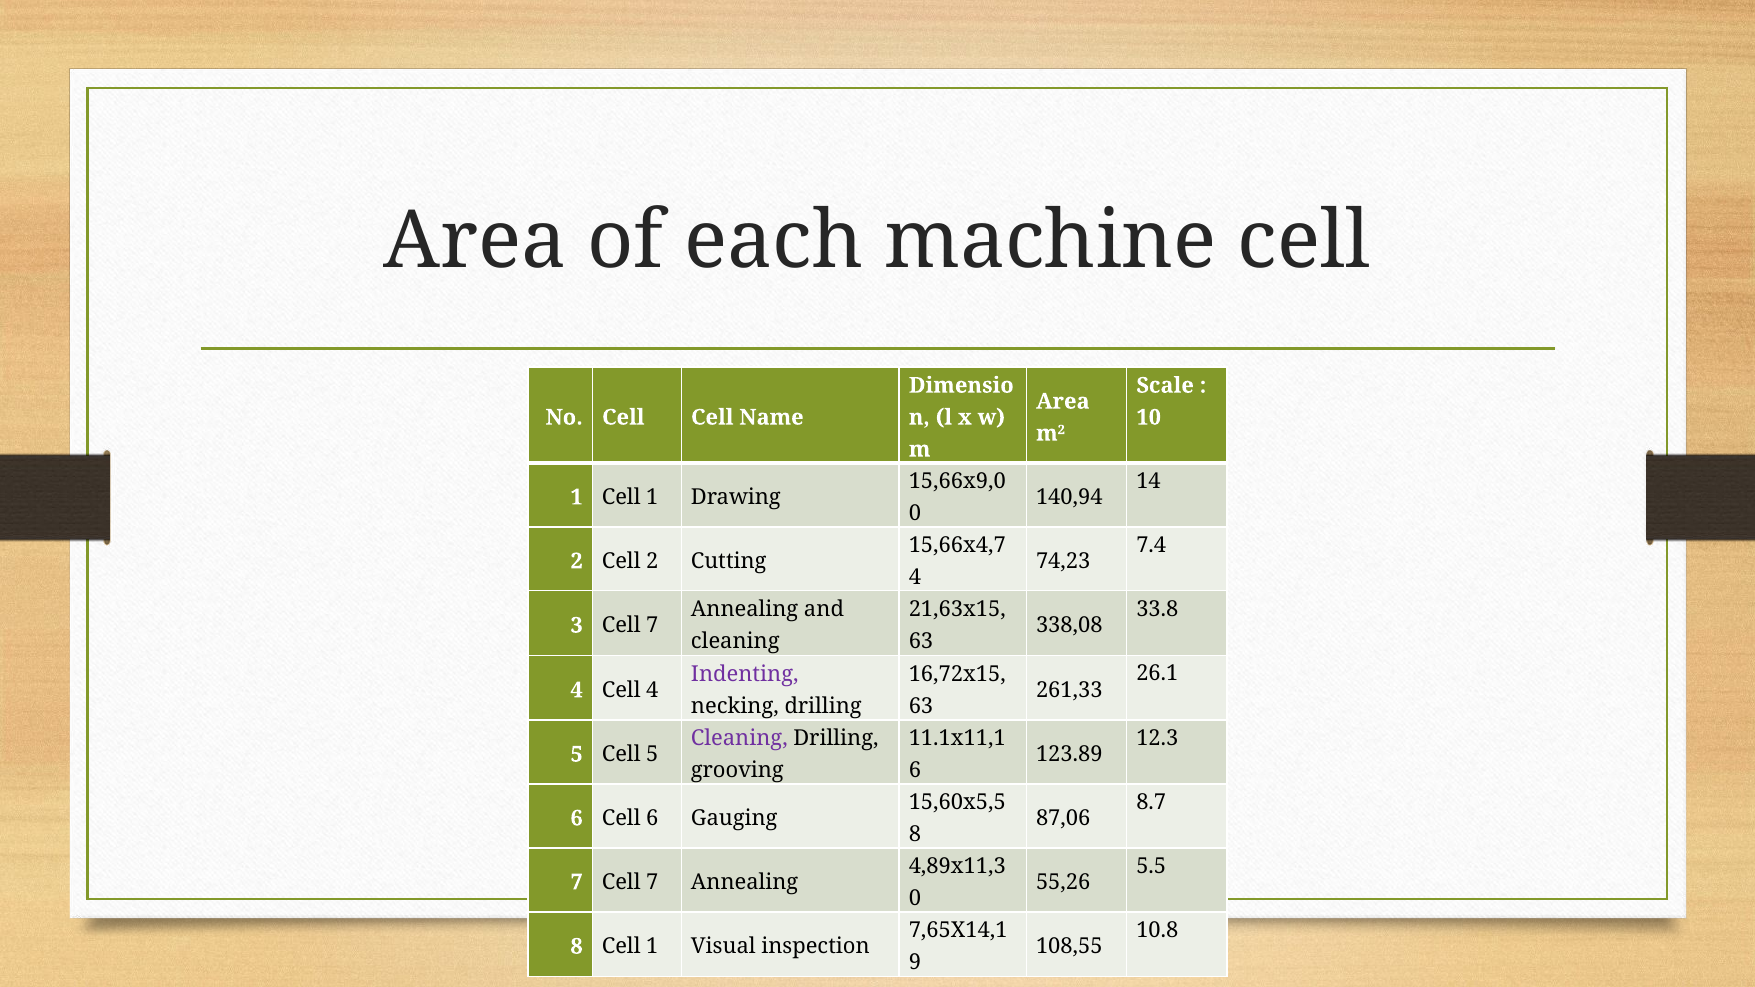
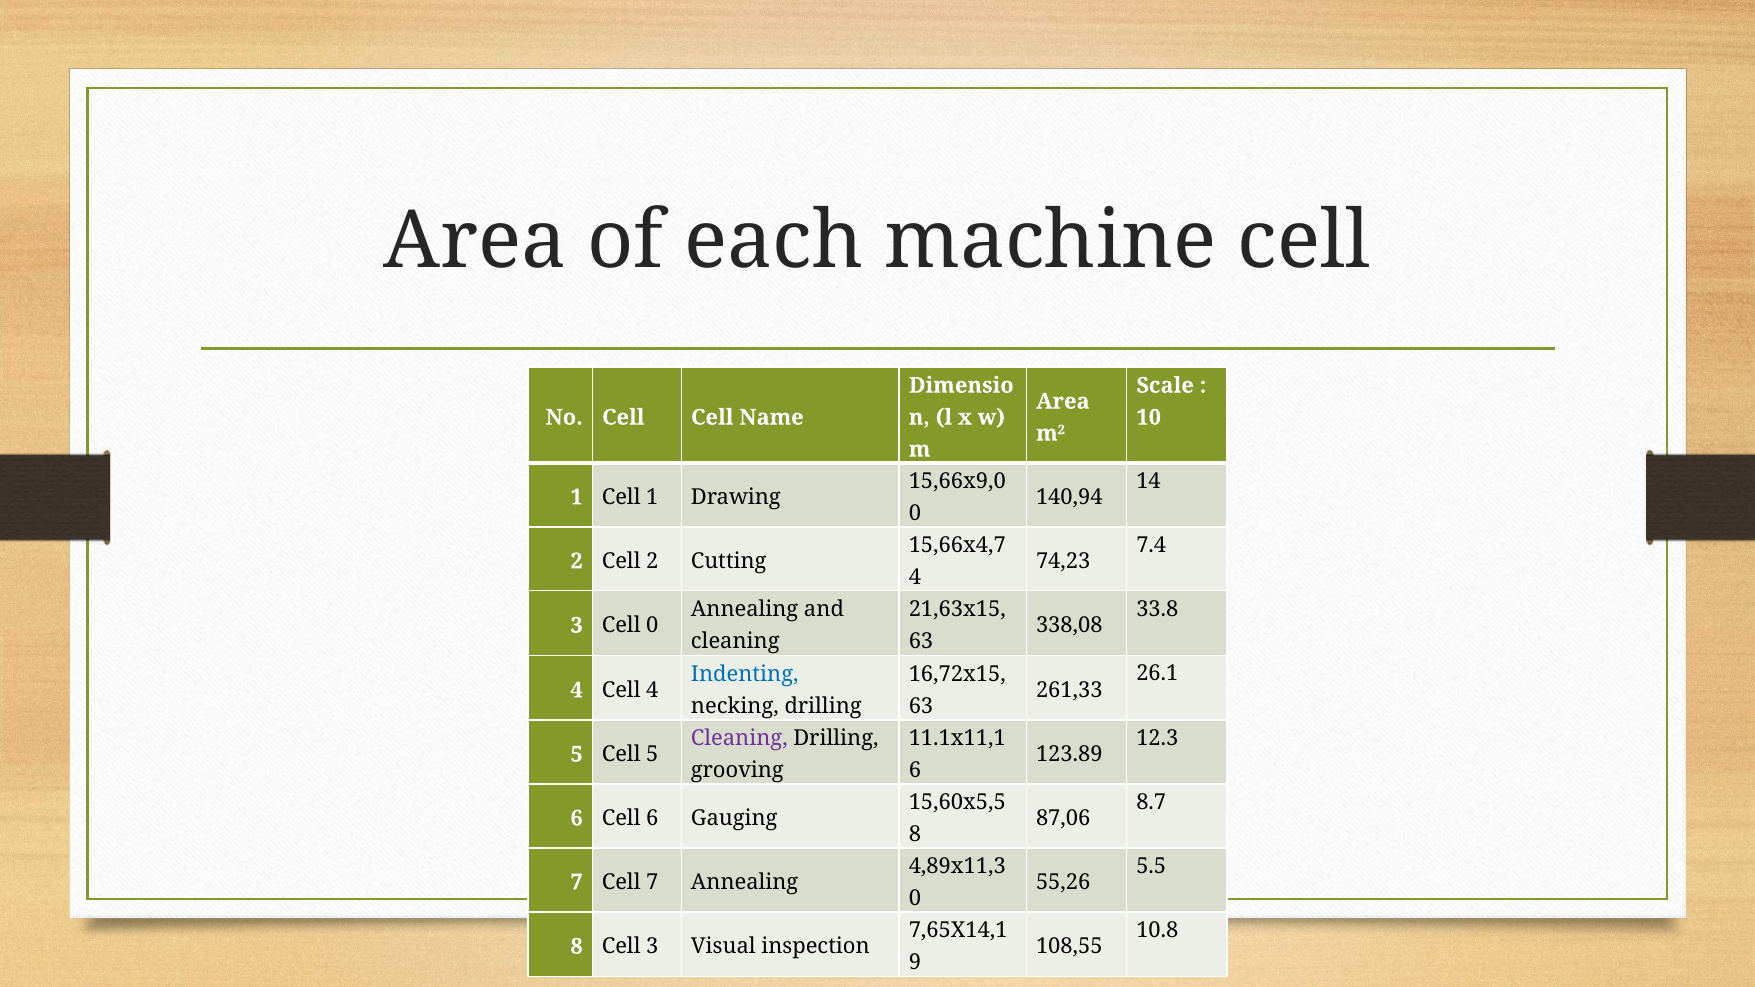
3 Cell 7: 7 -> 0 (652, 625)
Indenting colour: purple -> blue (745, 674)
8 Cell 1: 1 -> 3 (652, 947)
